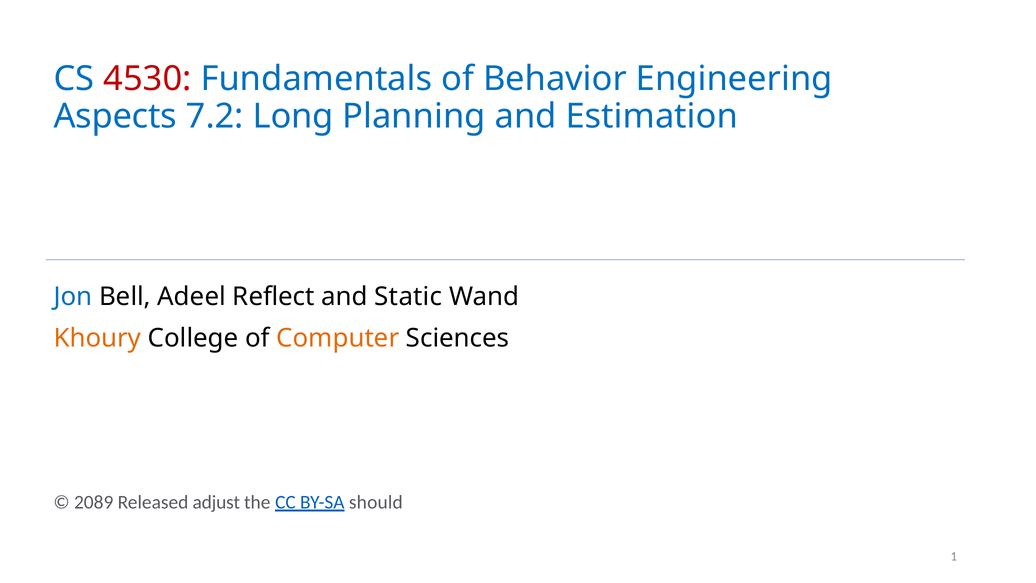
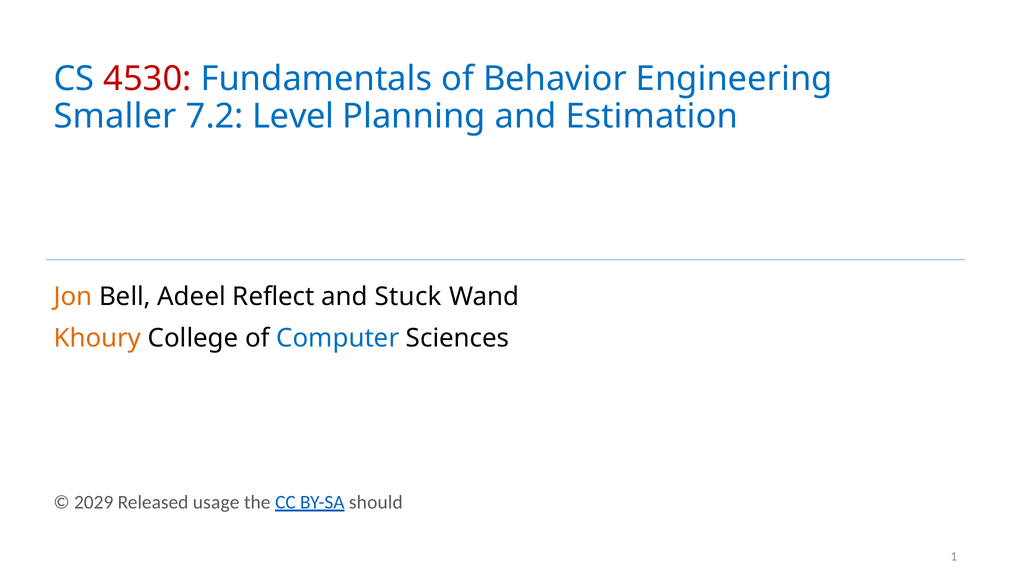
Aspects: Aspects -> Smaller (115, 116)
Long: Long -> Level (293, 116)
Jon colour: blue -> orange (73, 296)
Static: Static -> Stuck (408, 296)
Computer colour: orange -> blue (338, 338)
2089: 2089 -> 2029 (94, 502)
adjust: adjust -> usage (216, 502)
